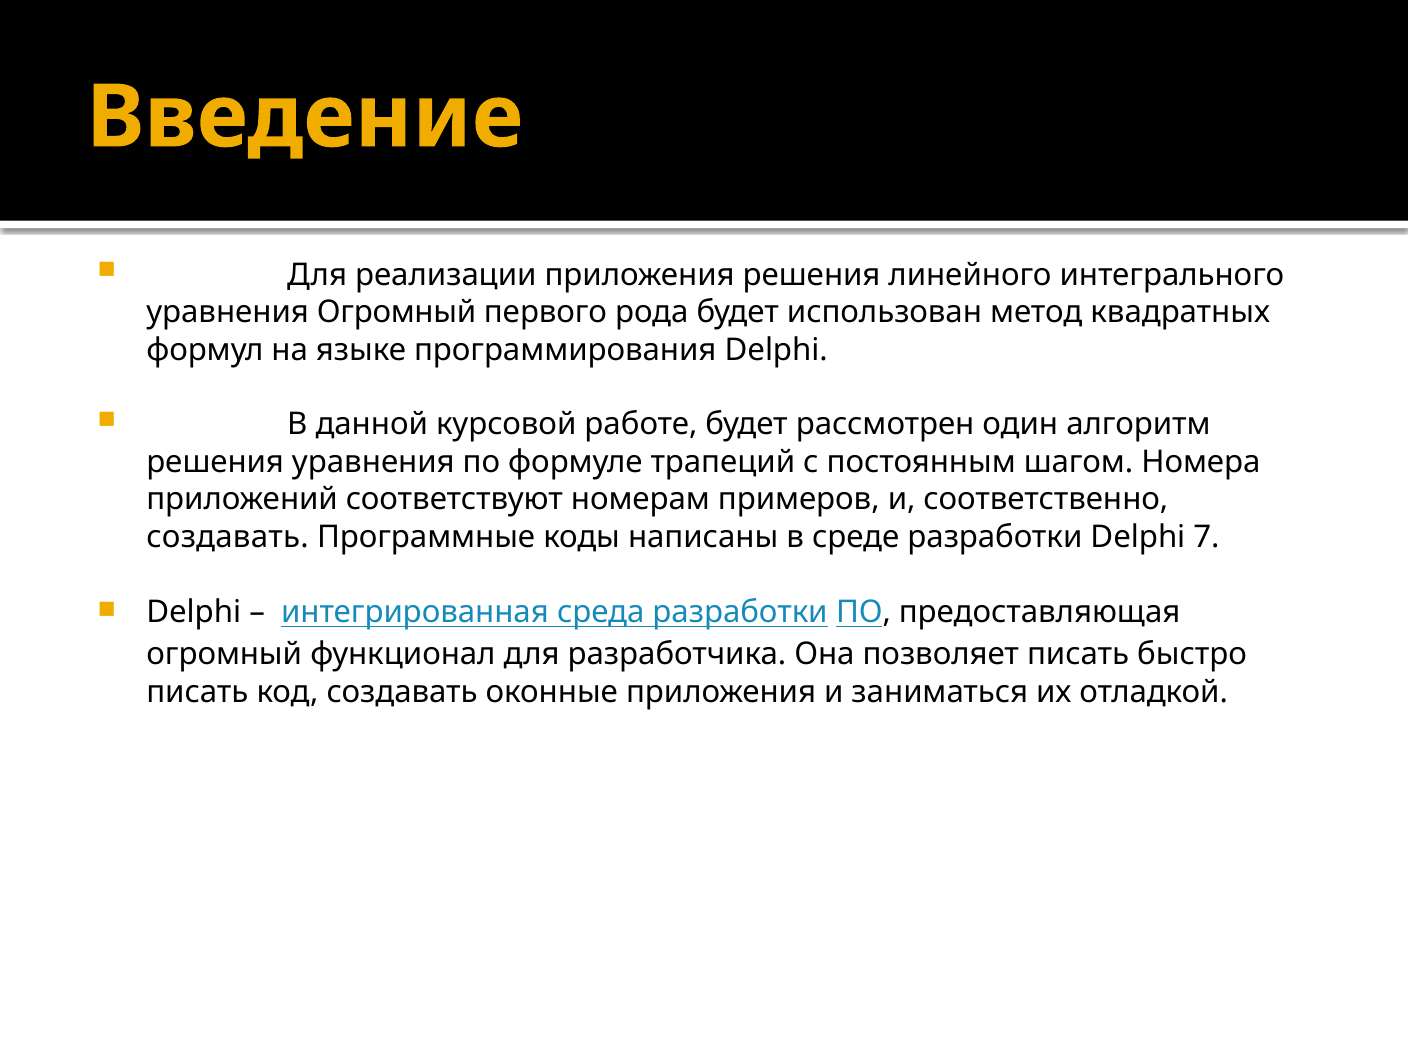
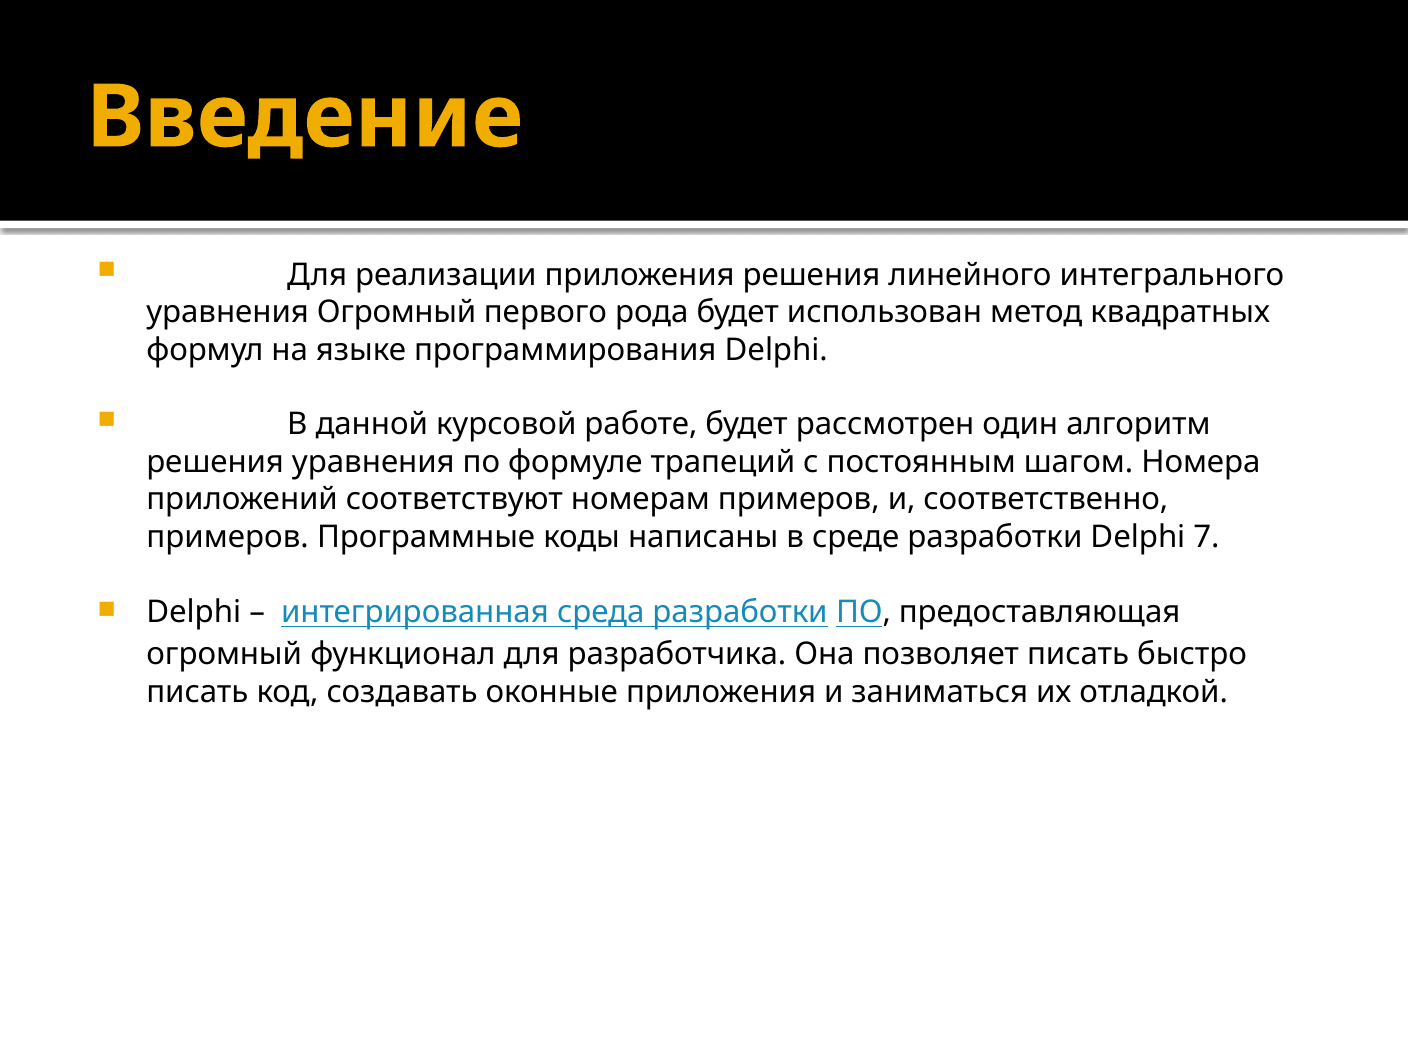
создавать: создавать -> примеров (228, 537)
